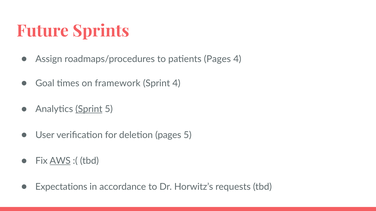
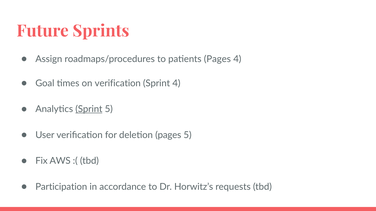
on framework: framework -> verification (118, 83)
AWS underline: present -> none (60, 161)
Expectations: Expectations -> Participation (61, 187)
